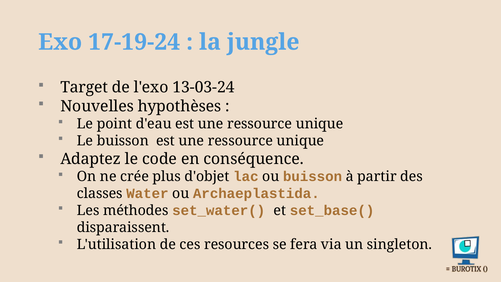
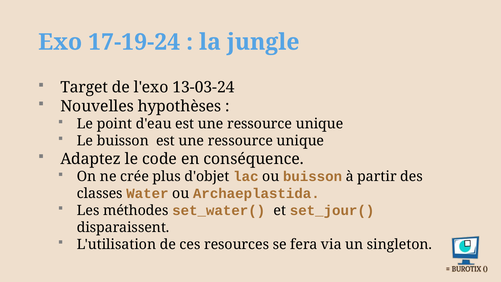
set_base(: set_base( -> set_jour( (332, 210)
